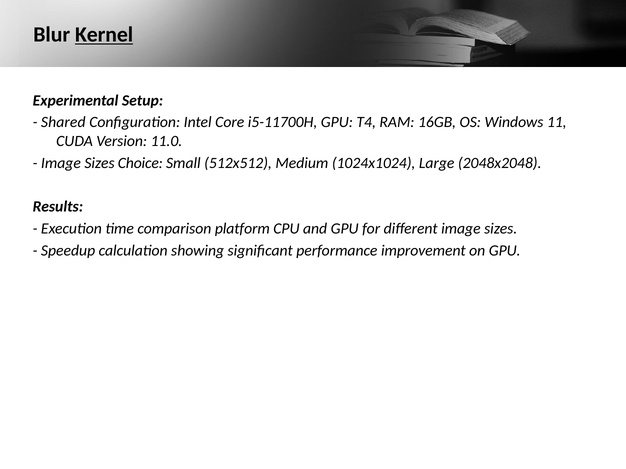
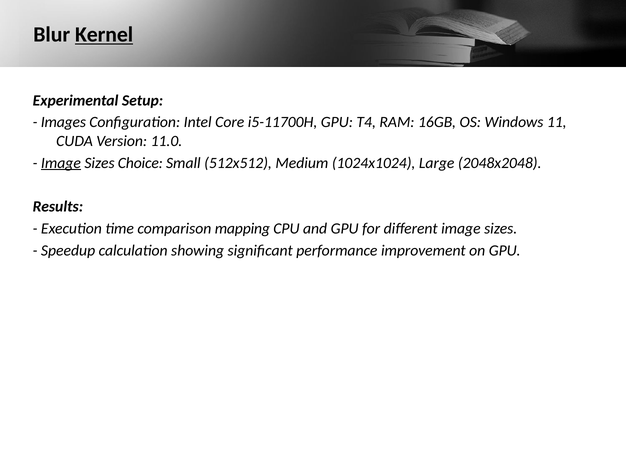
Shared: Shared -> Images (63, 122)
Image underline: none -> present (61, 163)
platform: platform -> mapping (242, 229)
